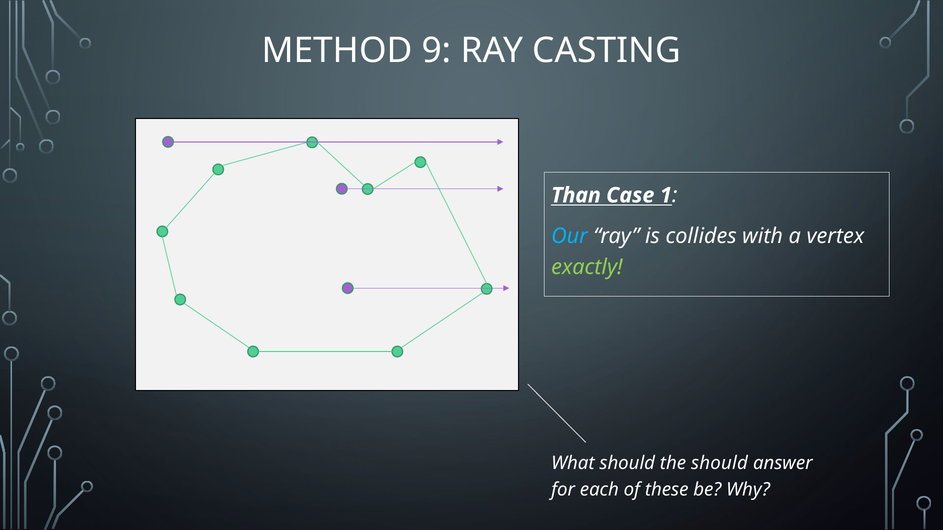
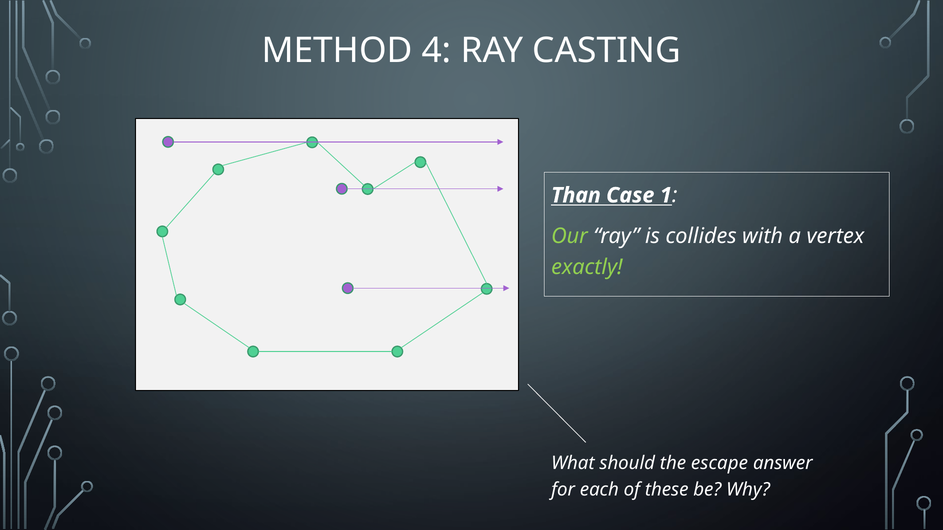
9: 9 -> 4 (437, 51)
Our colour: light blue -> light green (569, 236)
the should: should -> escape (719, 463)
